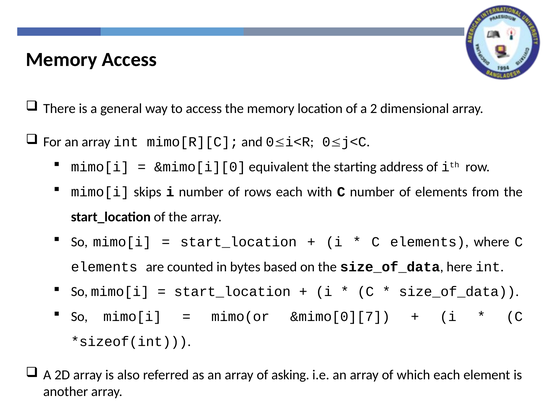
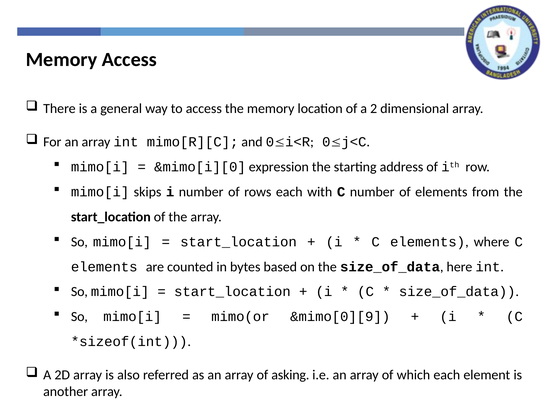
equivalent: equivalent -> expression (279, 167)
&mimo[0][7: &mimo[0][7 -> &mimo[0][9 (340, 317)
